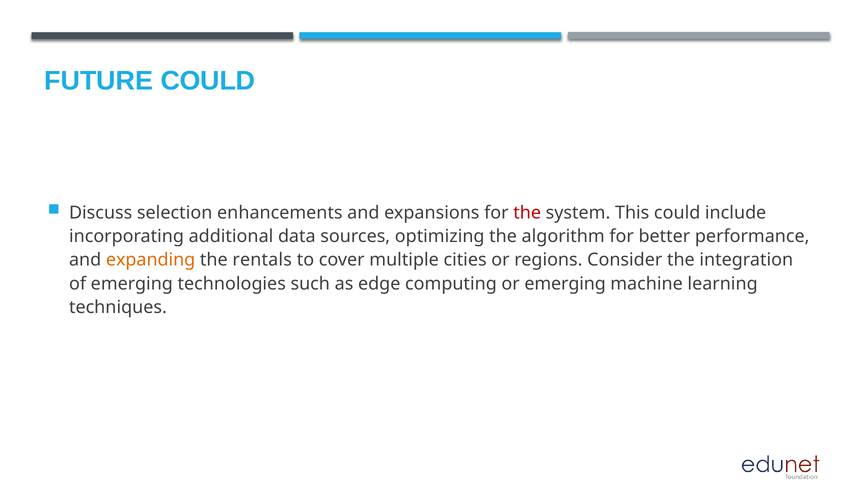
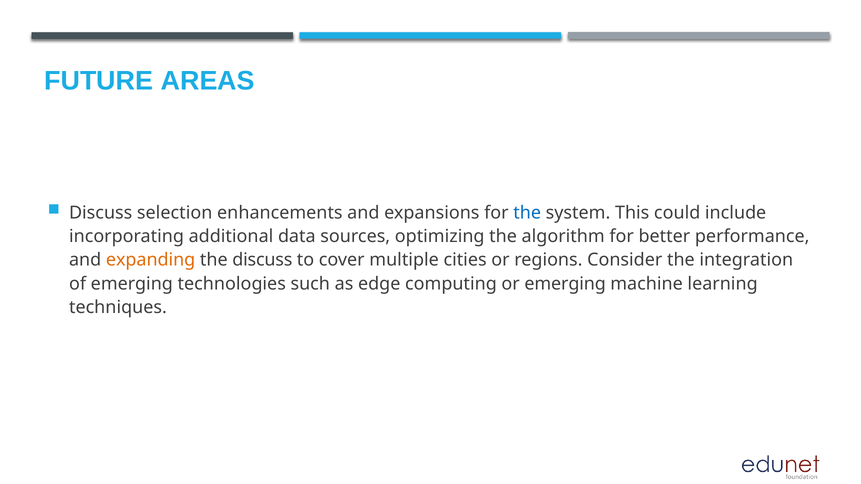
FUTURE COULD: COULD -> AREAS (208, 81)
the colour: red -> blue (527, 213)
the rentals: rentals -> discuss (262, 260)
